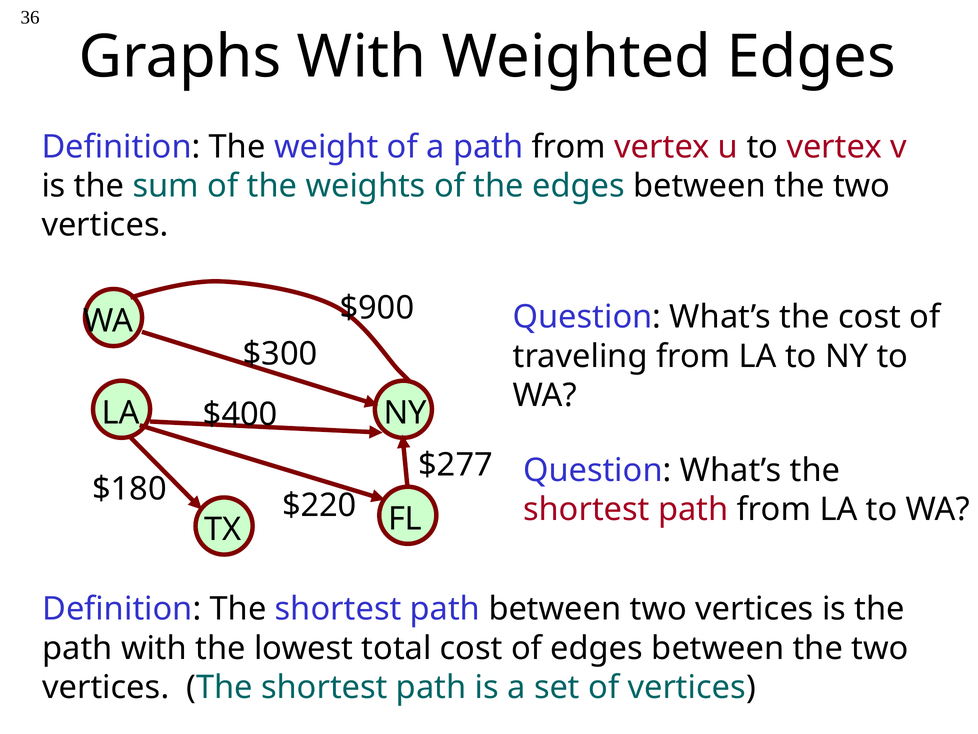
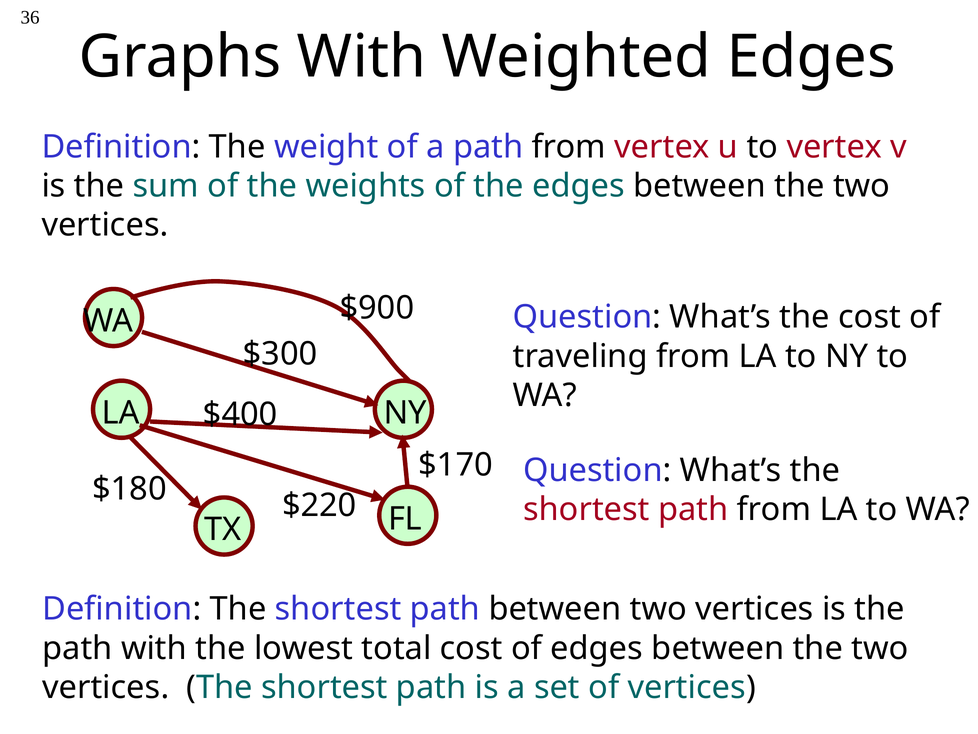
$277: $277 -> $170 (456, 464)
